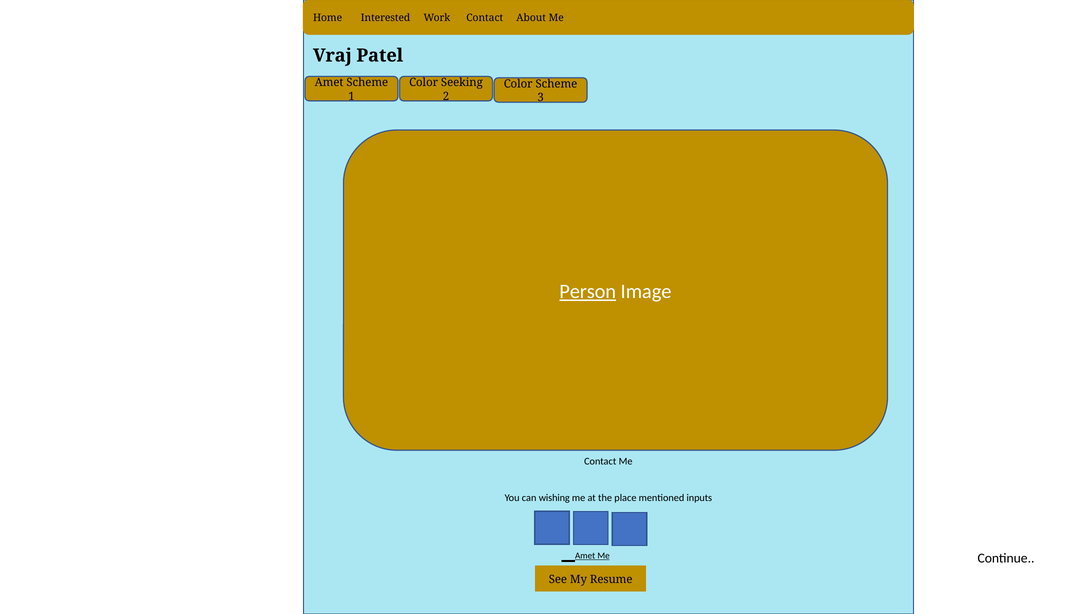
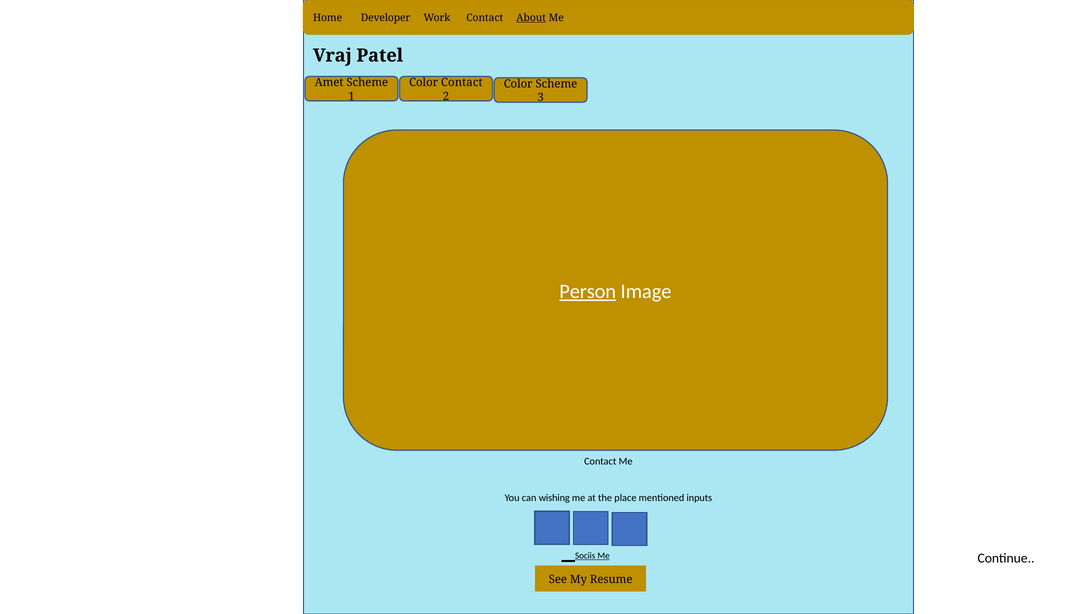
Interested: Interested -> Developer (386, 18)
About underline: none -> present (531, 18)
Color Seeking: Seeking -> Contact (462, 83)
Amet: Amet -> Sociis (585, 556)
